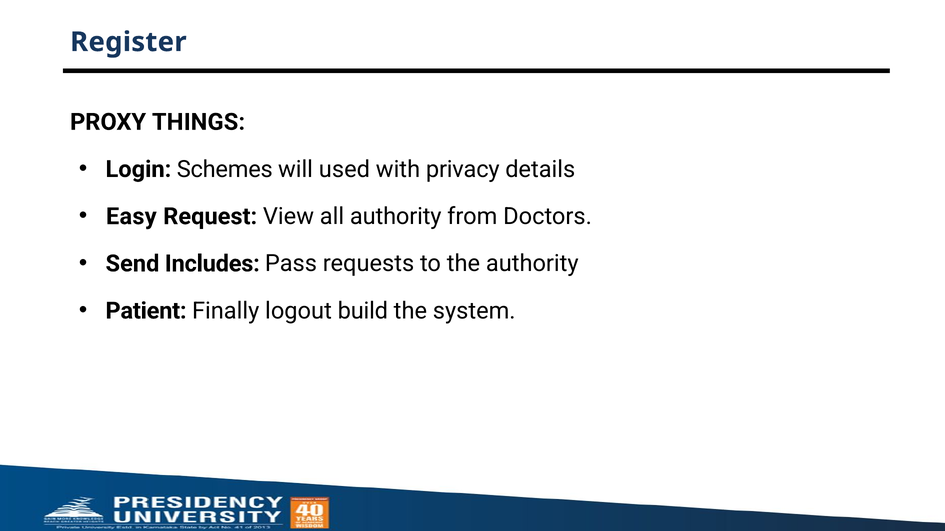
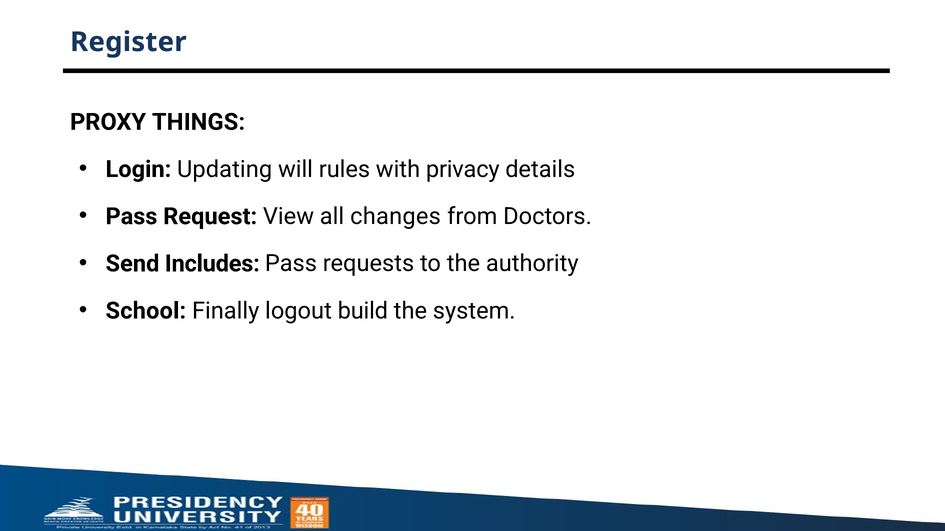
Schemes: Schemes -> Updating (225, 169)
used: used -> rules (344, 169)
Easy: Easy -> Pass (131, 217)
all authority: authority -> changes (396, 217)
Patient: Patient -> School (146, 311)
